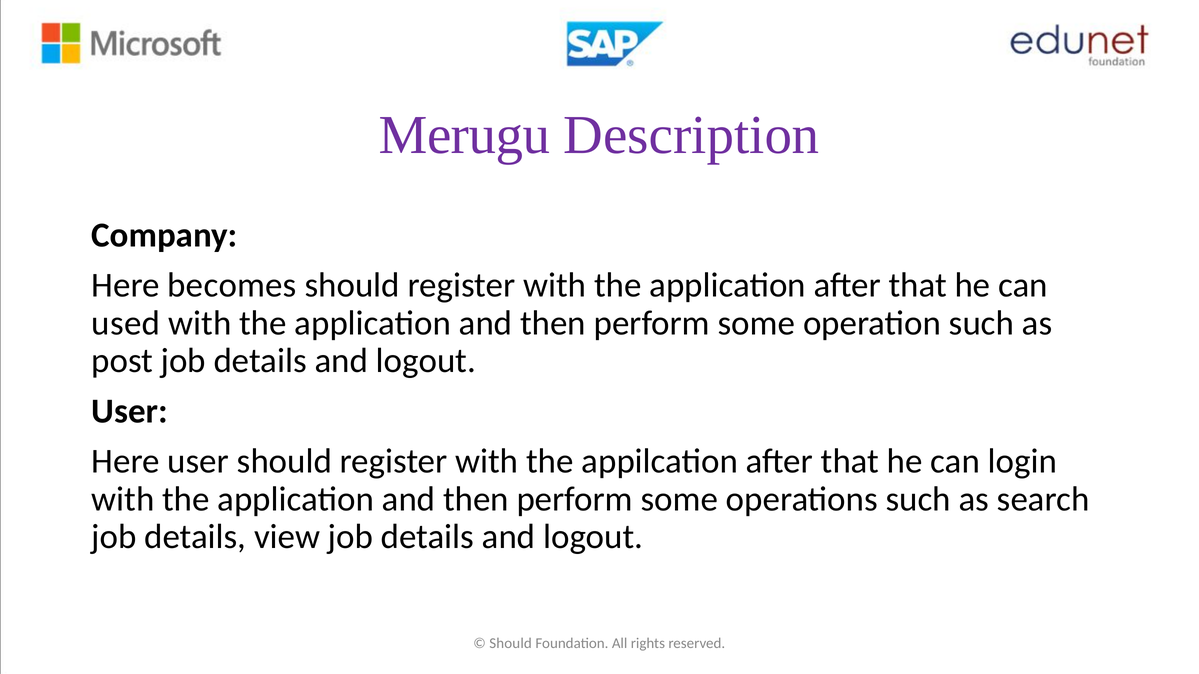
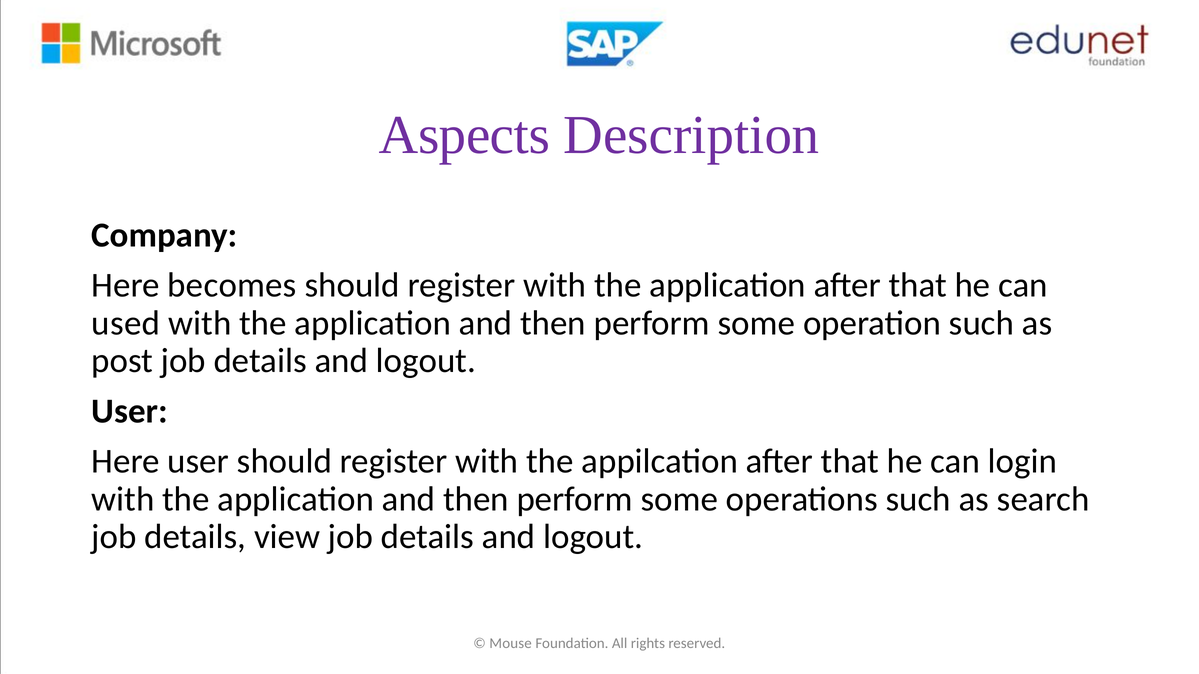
Merugu: Merugu -> Aspects (464, 135)
Should: Should -> Mouse (511, 644)
